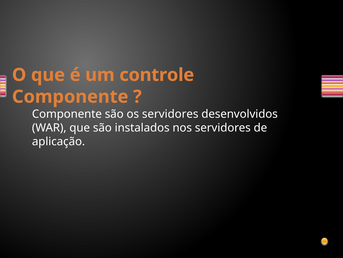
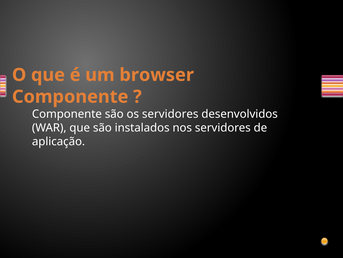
controle: controle -> browser (157, 75)
